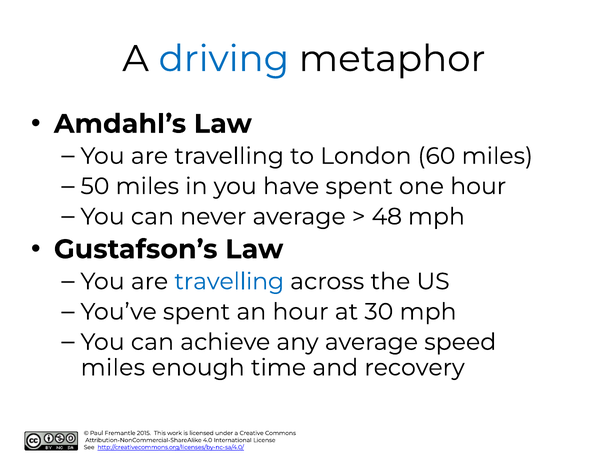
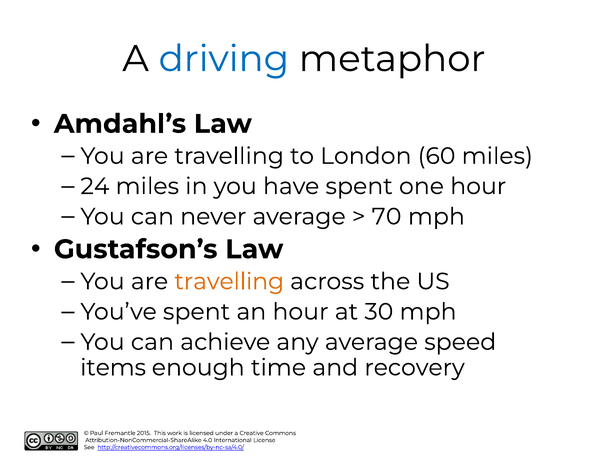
50: 50 -> 24 (95, 186)
48: 48 -> 70 (387, 217)
travelling colour: blue -> orange (229, 281)
miles: miles -> items (113, 368)
